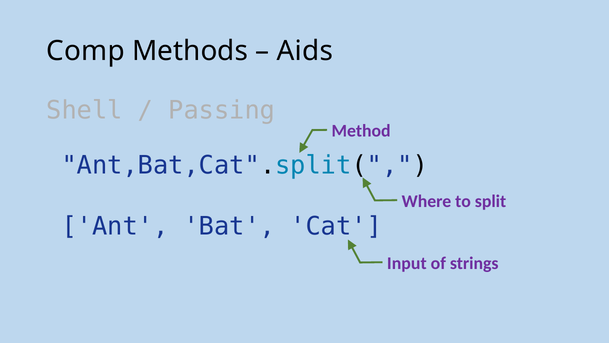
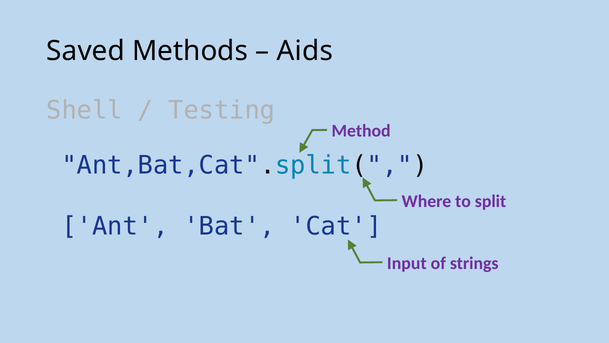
Comp: Comp -> Saved (86, 51)
Passing: Passing -> Testing (222, 110)
